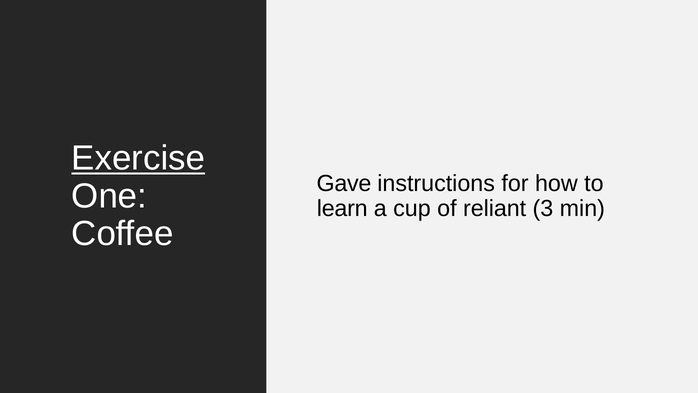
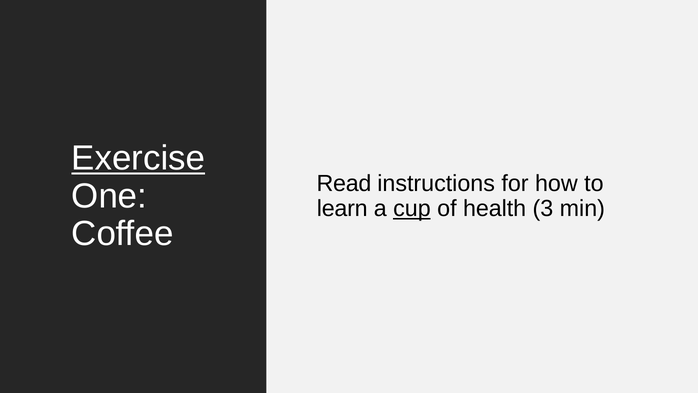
Gave: Gave -> Read (344, 183)
cup underline: none -> present (412, 209)
reliant: reliant -> health (495, 209)
